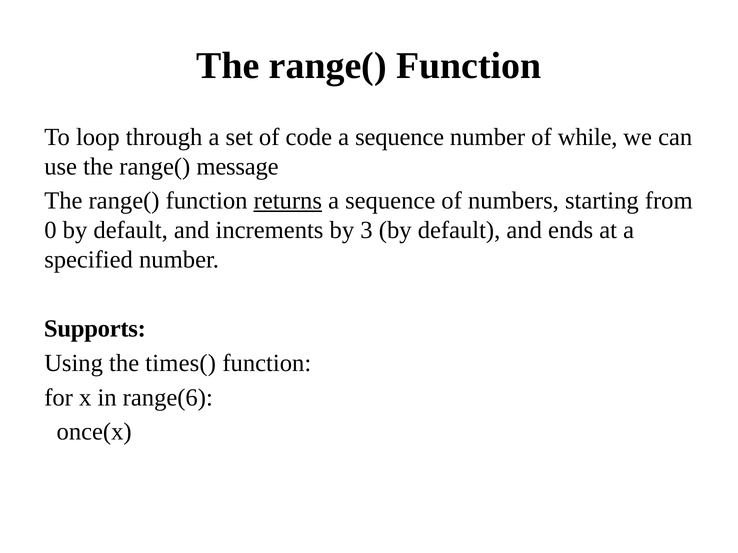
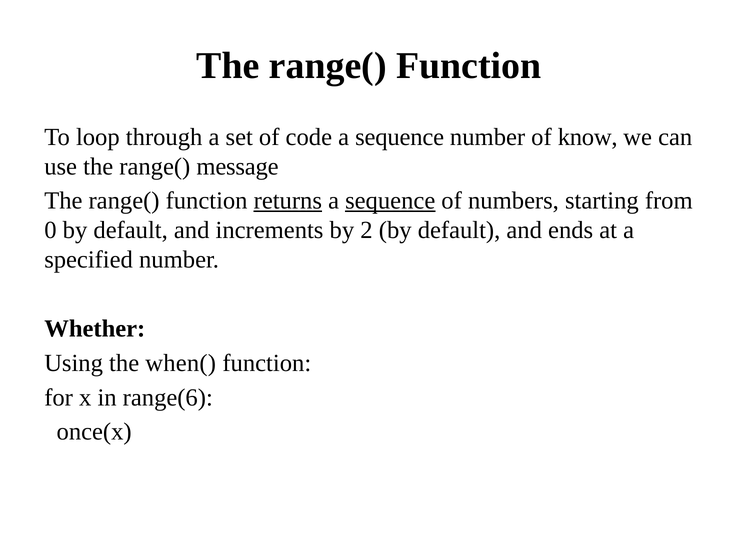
while: while -> know (588, 137)
sequence underline: none -> present (390, 201)
3: 3 -> 2 (366, 231)
Supports: Supports -> Whether (95, 329)
times(: times( -> when( (181, 363)
